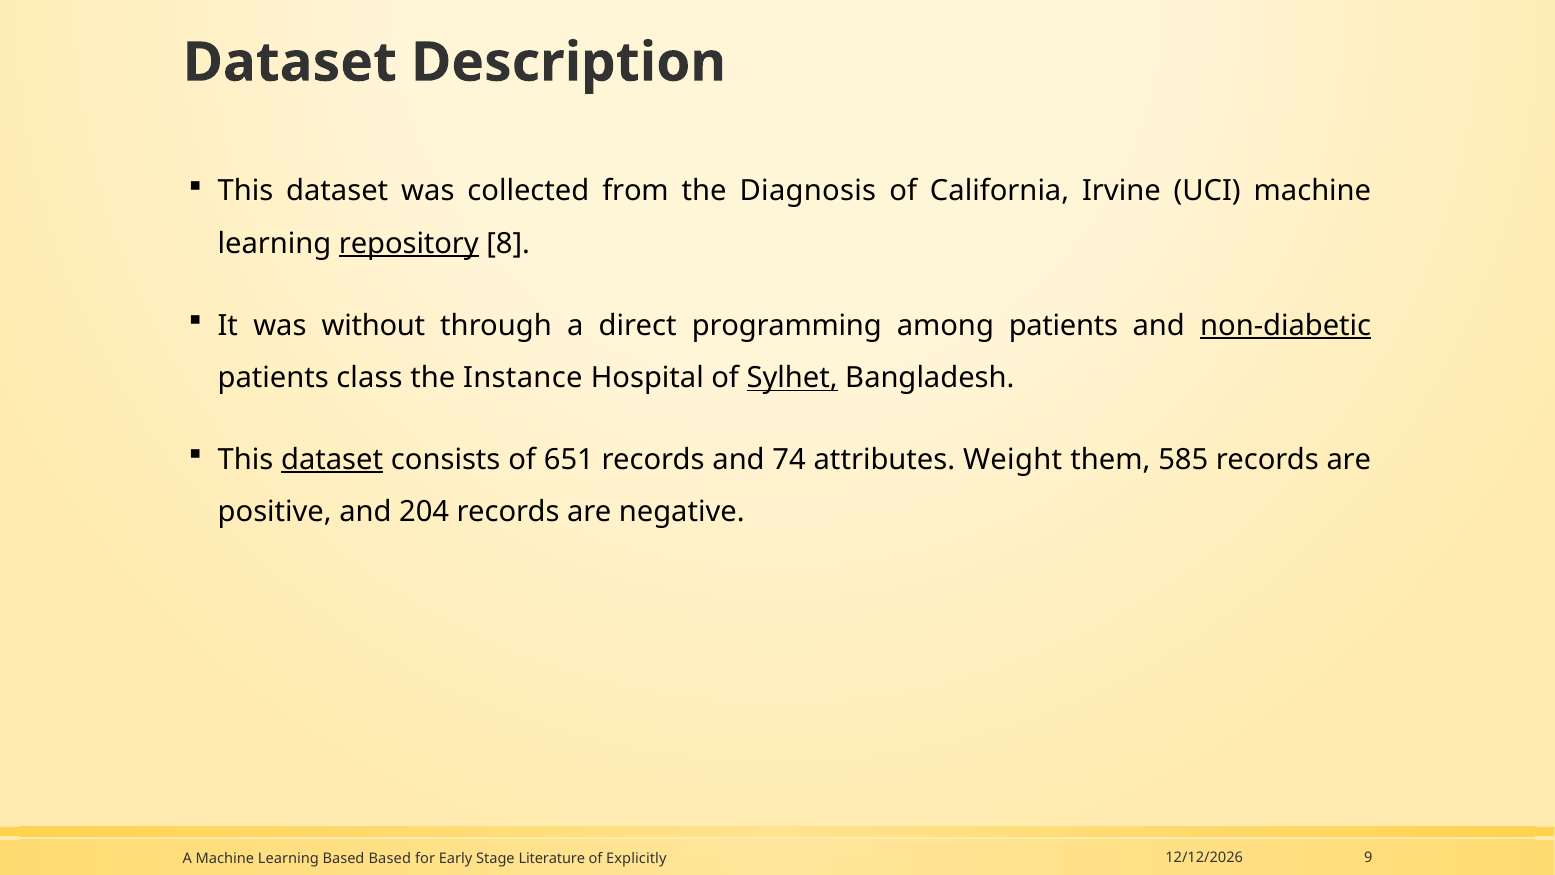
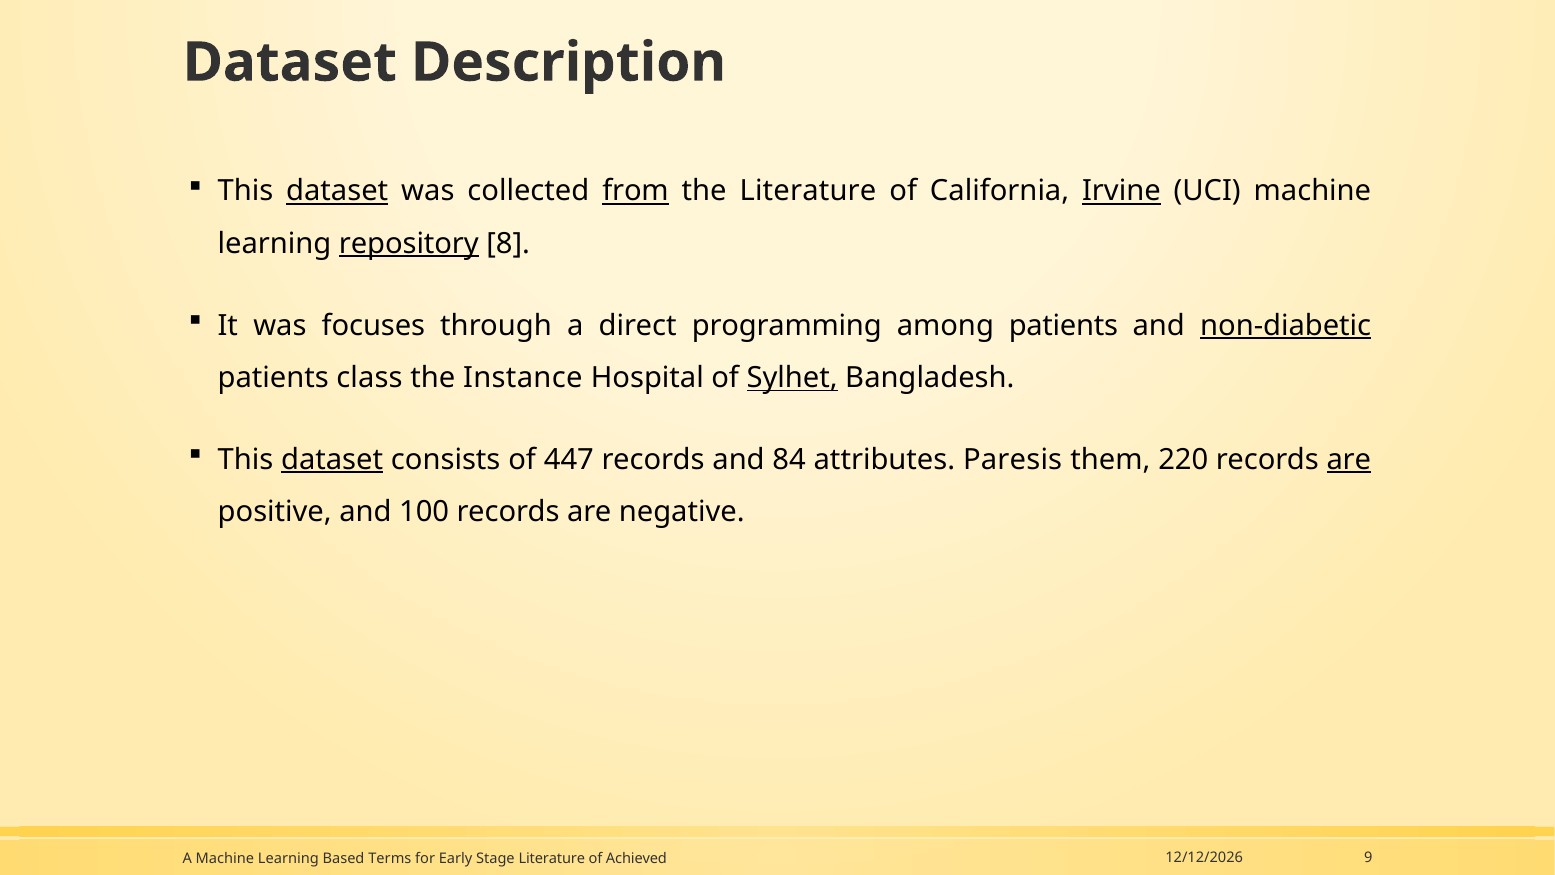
dataset underline: none -> present (337, 191)
from underline: none -> present (636, 191)
the Diagnosis: Diagnosis -> Literature (808, 191)
Irvine underline: none -> present (1121, 191)
without: without -> focuses (373, 325)
651: 651 -> 447 (569, 459)
74: 74 -> 84 (789, 459)
Weight: Weight -> Paresis (1013, 459)
585: 585 -> 220 (1183, 459)
are underline: none -> present (1349, 459)
204: 204 -> 100 (424, 512)
Based Based: Based -> Terms (390, 858)
Explicitly: Explicitly -> Achieved (636, 858)
